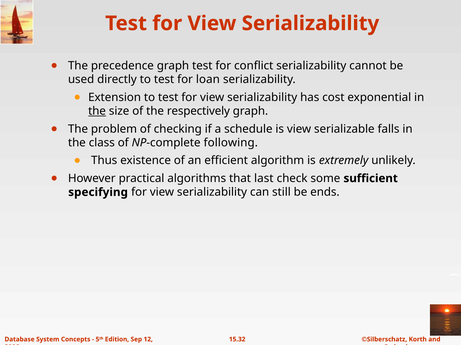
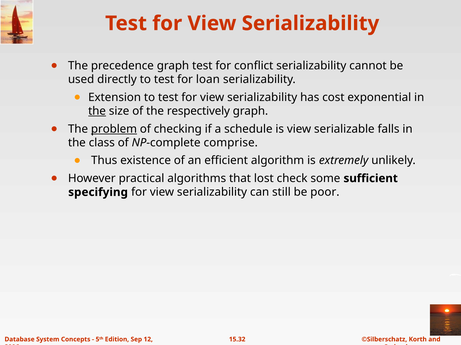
problem underline: none -> present (114, 129)
following: following -> comprise (231, 143)
last: last -> lost (264, 179)
ends: ends -> poor (325, 193)
